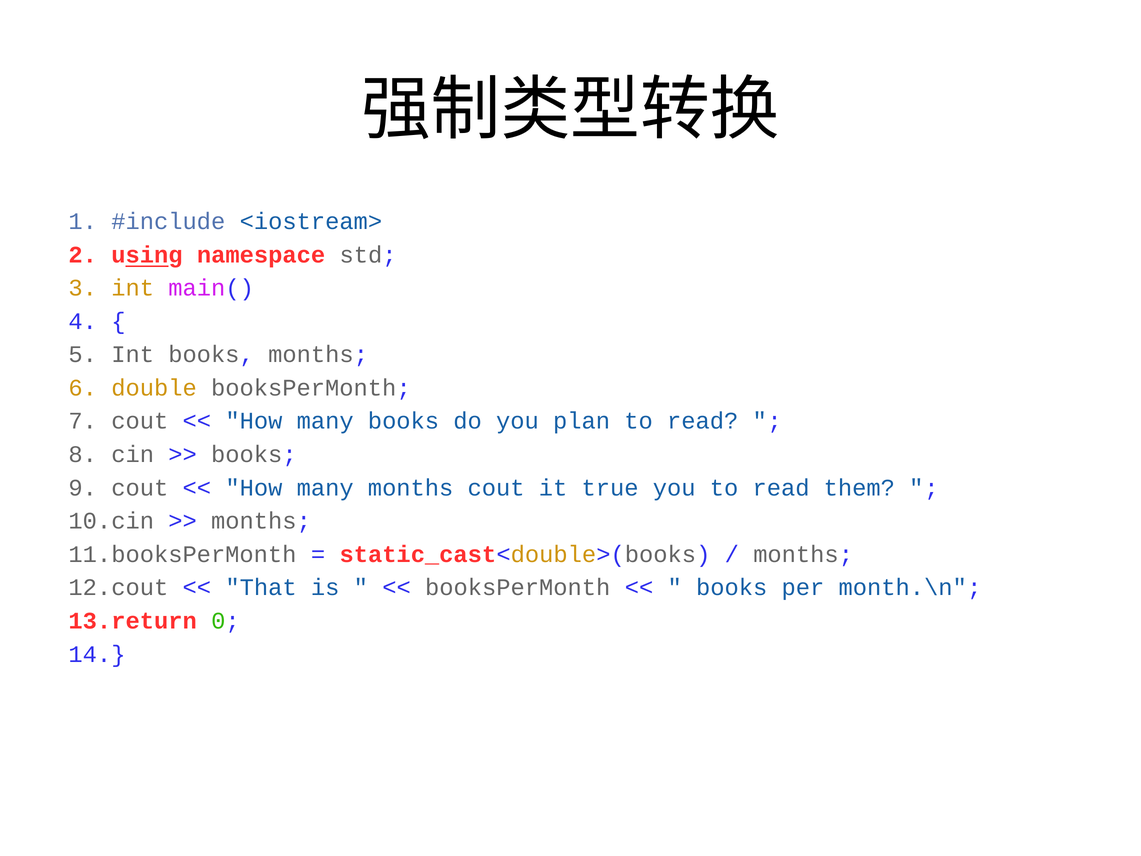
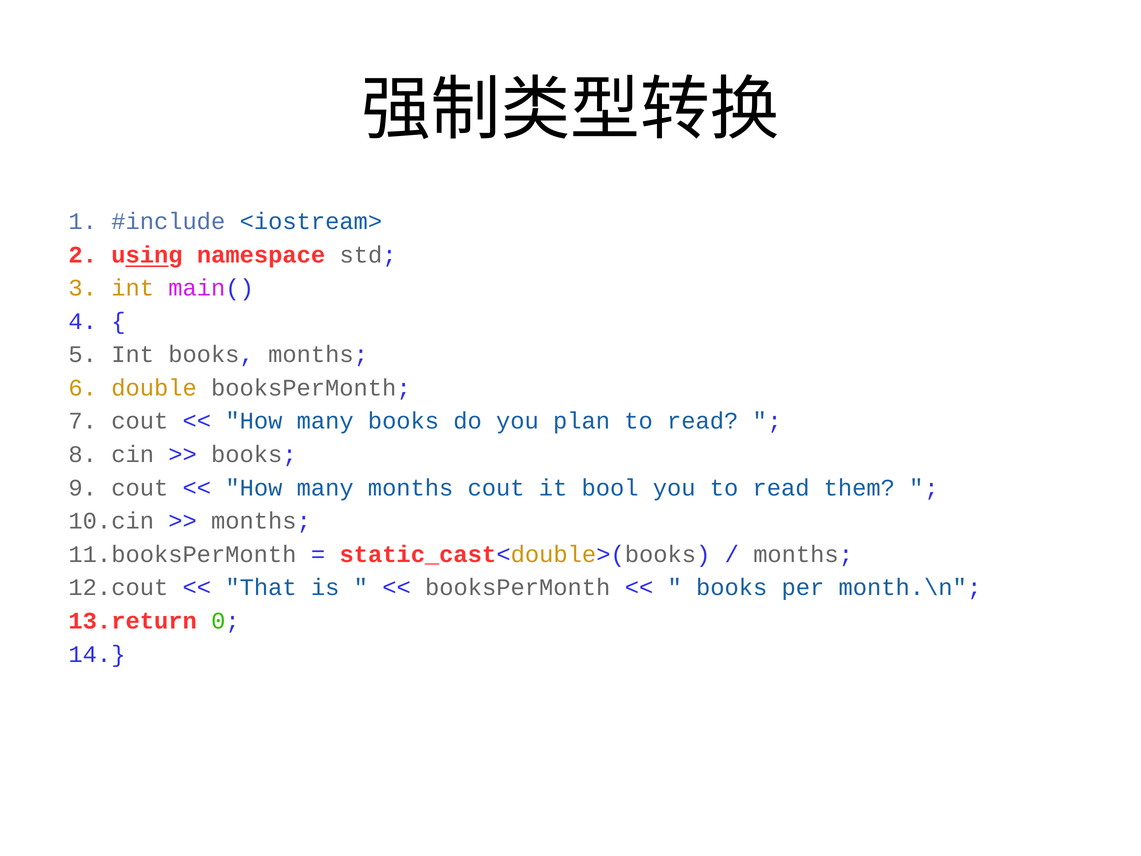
true: true -> bool (610, 488)
